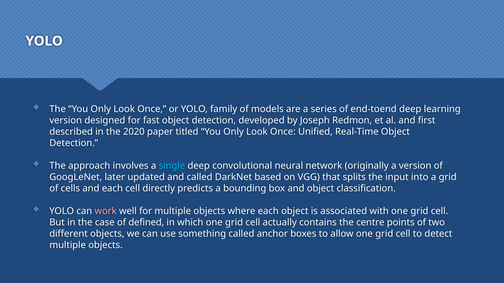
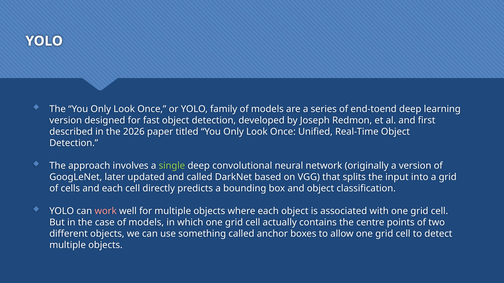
2020: 2020 -> 2026 (134, 132)
single colour: light blue -> light green (172, 166)
case of defined: defined -> models (146, 223)
